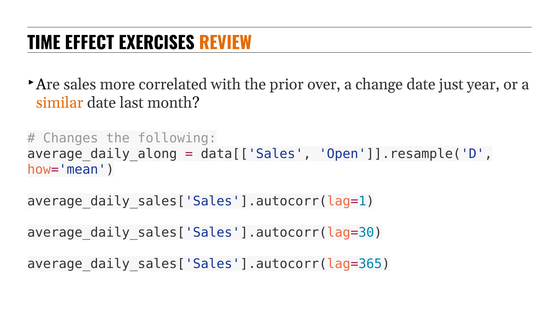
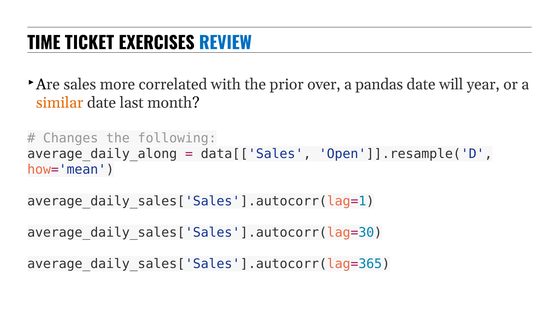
EFFECT: EFFECT -> TICKET (89, 43)
REVIEW colour: orange -> blue (225, 43)
change: change -> pandas (379, 85)
just: just -> will (451, 85)
